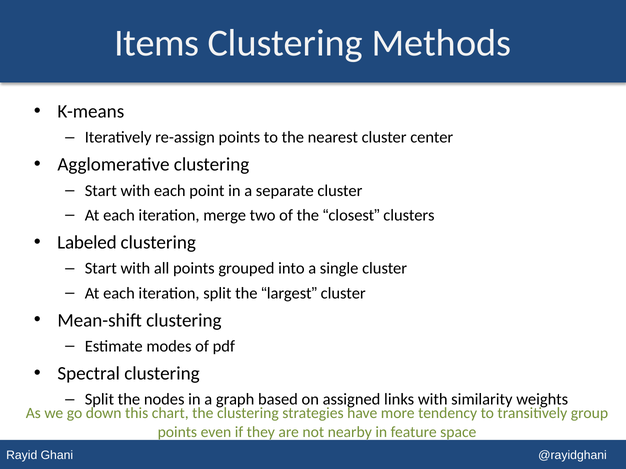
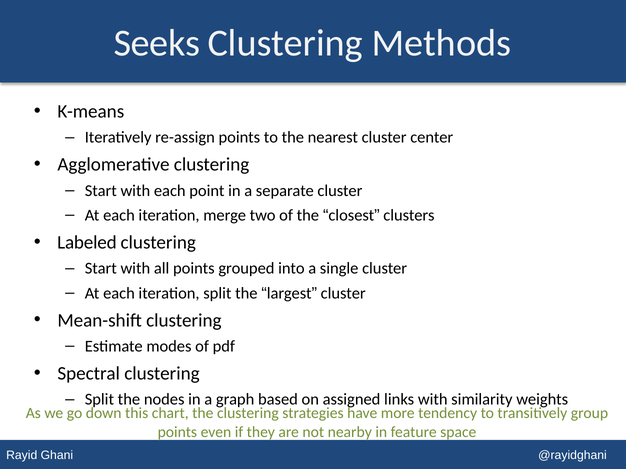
Items: Items -> Seeks (157, 43)
